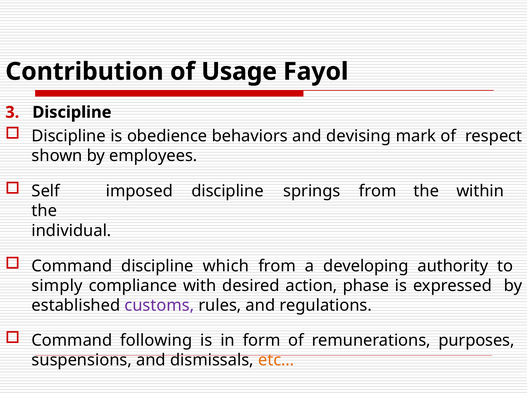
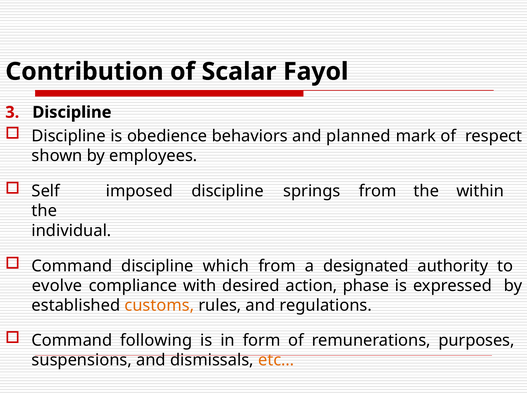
Usage: Usage -> Scalar (239, 72)
devising: devising -> planned (359, 136)
developing: developing -> designated (366, 266)
simply: simply -> evolve (57, 286)
customs colour: purple -> orange (159, 306)
